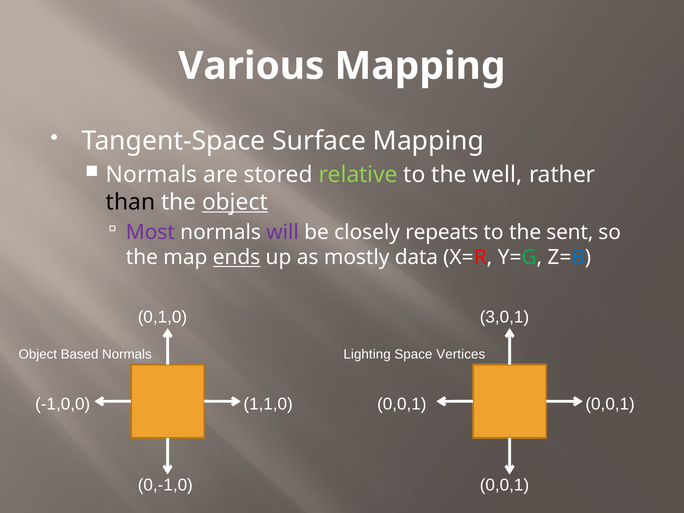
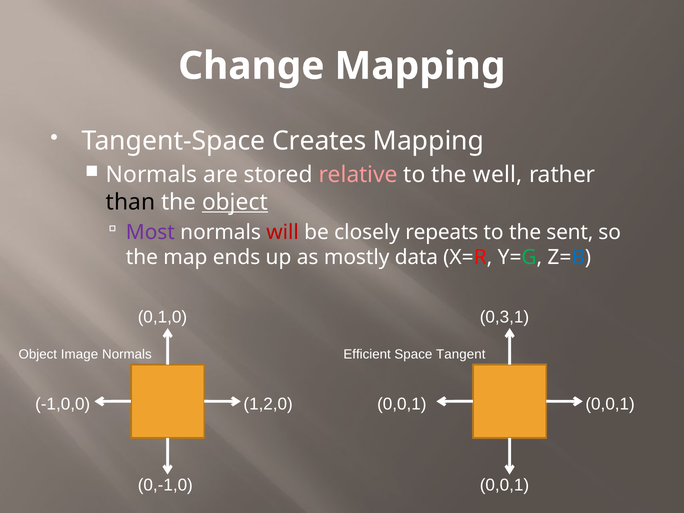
Various: Various -> Change (251, 66)
Surface: Surface -> Creates (319, 141)
relative colour: light green -> pink (358, 175)
will colour: purple -> red (283, 233)
ends underline: present -> none (237, 258)
3,0,1: 3,0,1 -> 0,3,1 (504, 317)
Based: Based -> Image (80, 354)
Lighting: Lighting -> Efficient (367, 354)
Vertices: Vertices -> Tangent (461, 354)
1,1,0: 1,1,0 -> 1,2,0 (268, 404)
